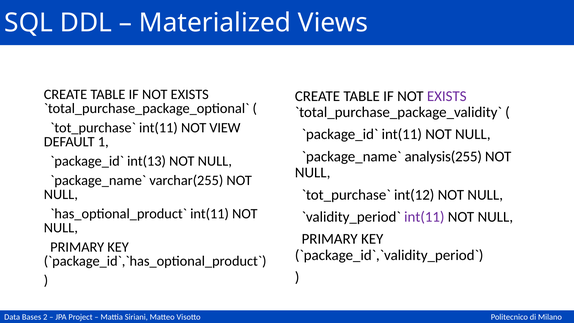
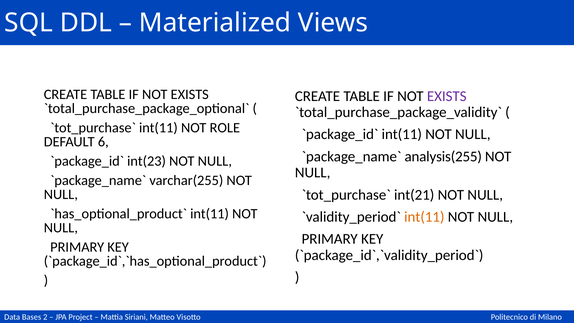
VIEW: VIEW -> ROLE (225, 128)
1: 1 -> 6 (103, 142)
int(13: int(13 -> int(23 (146, 161)
int(12: int(12 -> int(21 (414, 195)
int(11 colour: purple -> orange (424, 217)
